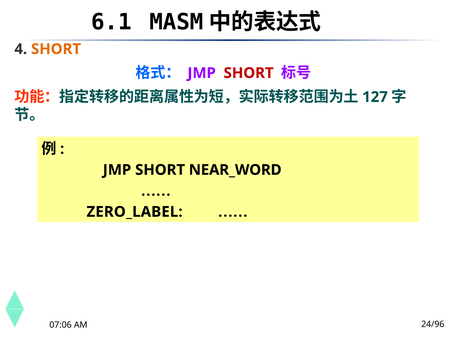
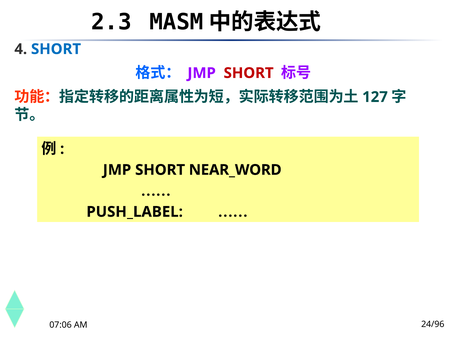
6.1: 6.1 -> 2.3 (111, 22)
SHORT colour: orange -> blue (56, 49)
ZERO_LABEL: ZERO_LABEL -> PUSH_LABEL (135, 212)
